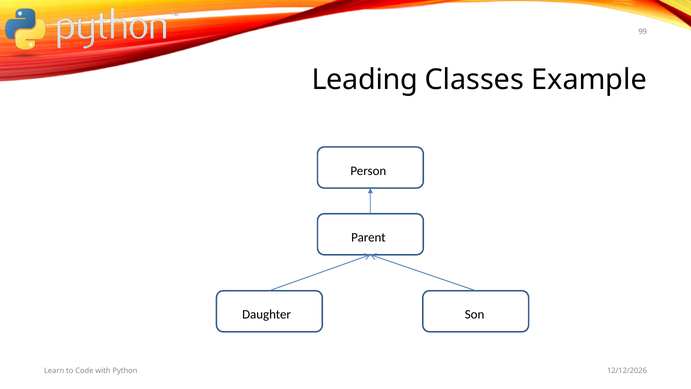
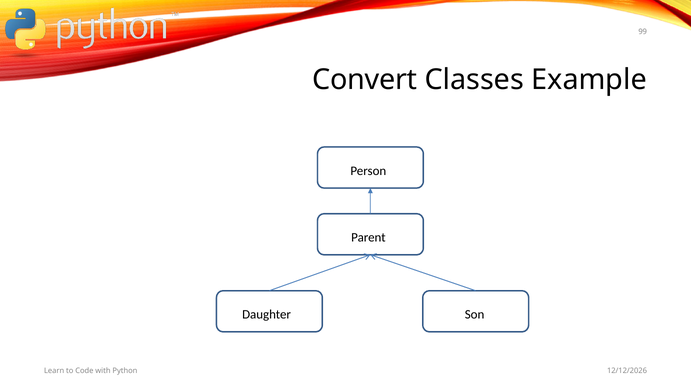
Leading: Leading -> Convert (365, 80)
